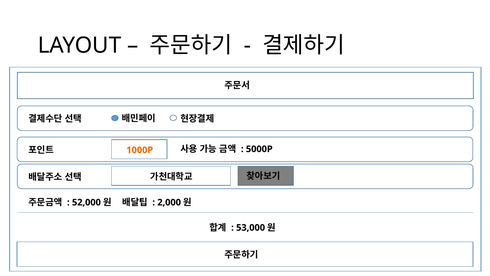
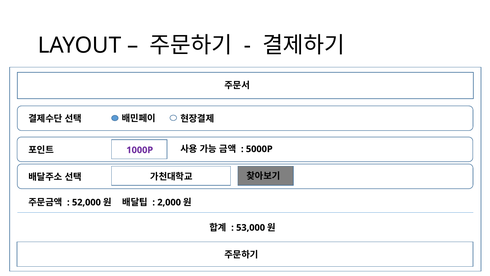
1000P colour: orange -> purple (140, 150)
